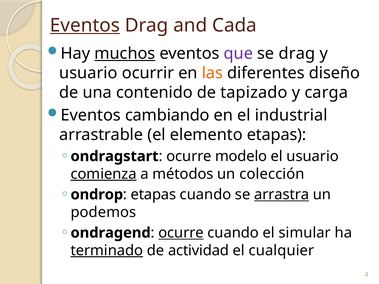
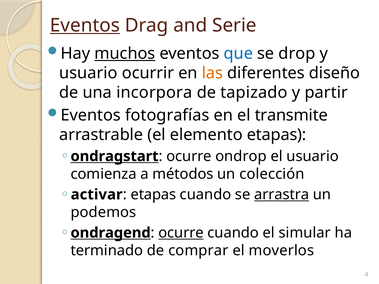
Cada: Cada -> Serie (234, 25)
que colour: purple -> blue (238, 53)
se drag: drag -> drop (297, 53)
contenido: contenido -> incorpora (154, 93)
carga: carga -> partir (326, 93)
cambiando: cambiando -> fotografías (167, 115)
industrial: industrial -> transmite (291, 115)
ondragstart underline: none -> present (115, 156)
modelo: modelo -> ondrop (241, 156)
comienza underline: present -> none (104, 174)
ondrop: ondrop -> activar (97, 195)
ondragend underline: none -> present (111, 233)
terminado underline: present -> none (107, 251)
actividad: actividad -> comprar (198, 251)
cualquier: cualquier -> moverlos (281, 251)
